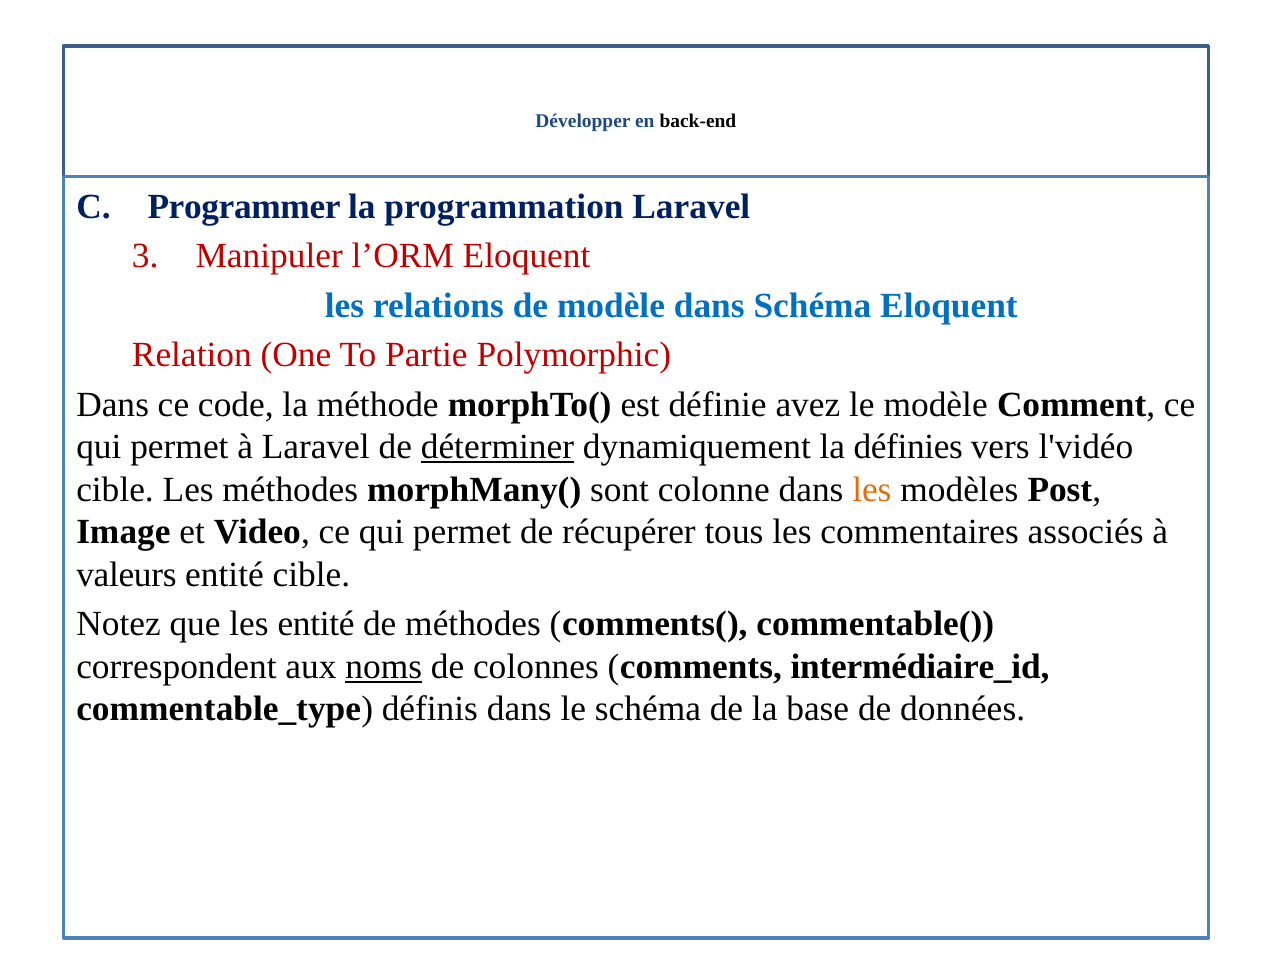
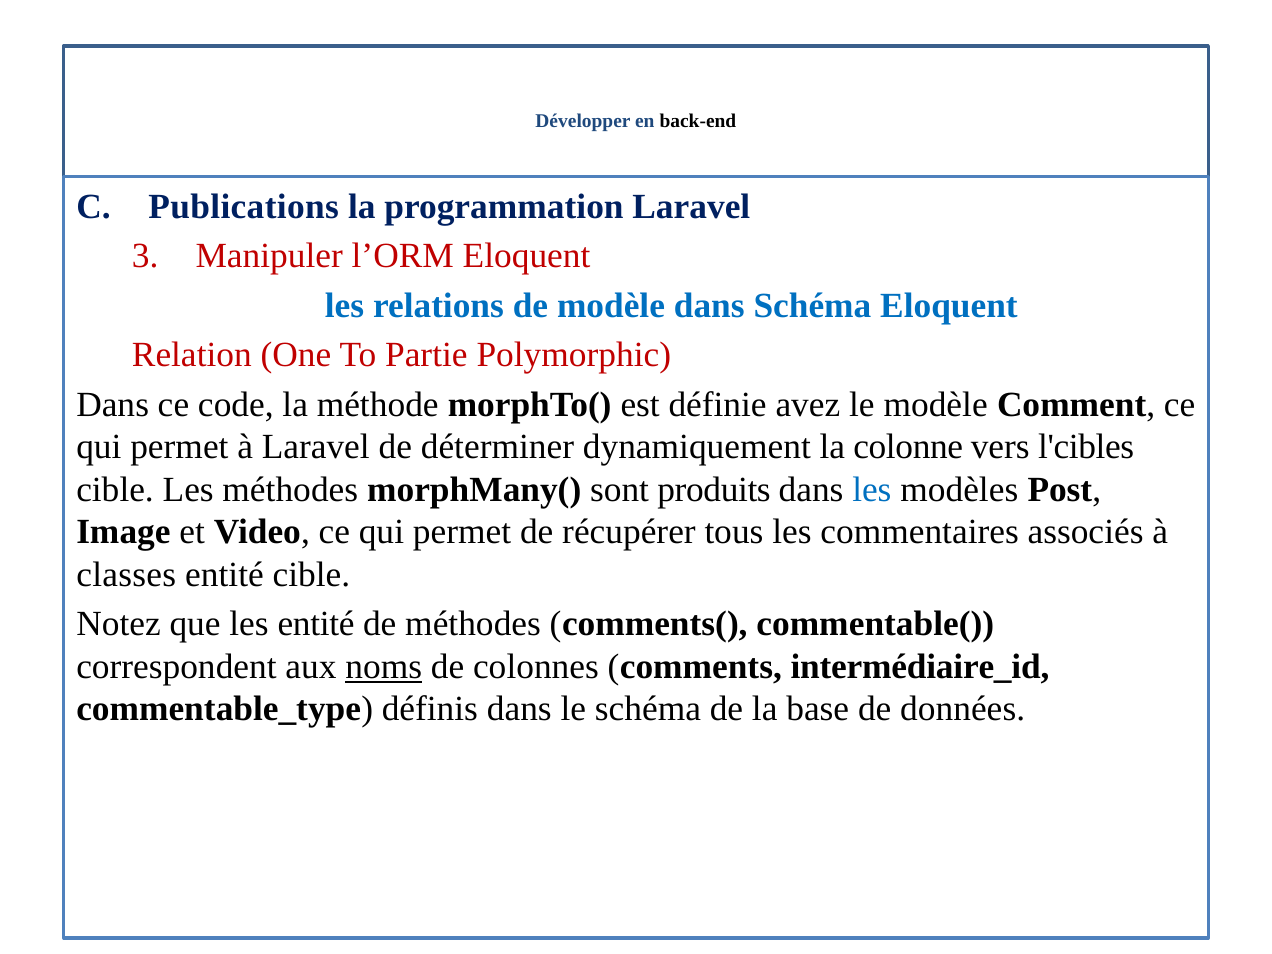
Programmer: Programmer -> Publications (244, 207)
déterminer underline: present -> none (497, 447)
définies: définies -> colonne (908, 447)
l'vidéo: l'vidéo -> l'cibles (1086, 447)
colonne: colonne -> produits (714, 490)
les colour: orange -> blue (872, 490)
valeurs: valeurs -> classes (126, 575)
